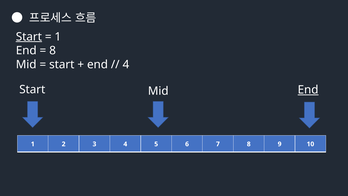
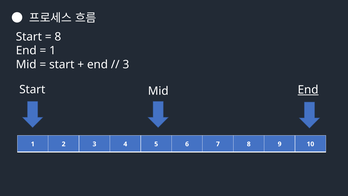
Start underline: present -> none (29, 37)
1: 1 -> 8 (58, 37)
8: 8 -> 1 (53, 51)
4: 4 -> 3 (126, 64)
